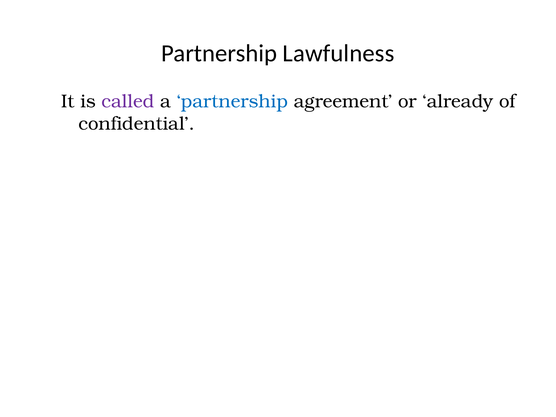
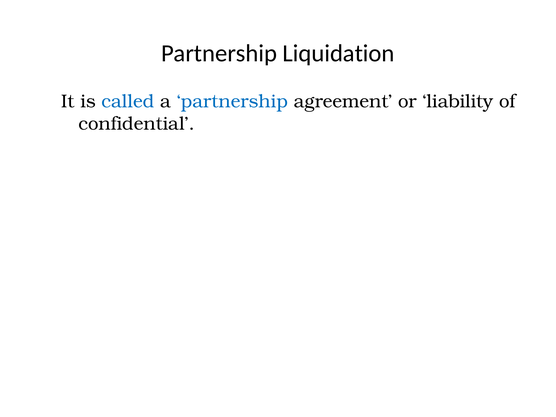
Lawfulness: Lawfulness -> Liquidation (339, 53)
called colour: purple -> blue (128, 101)
already: already -> liability (458, 101)
